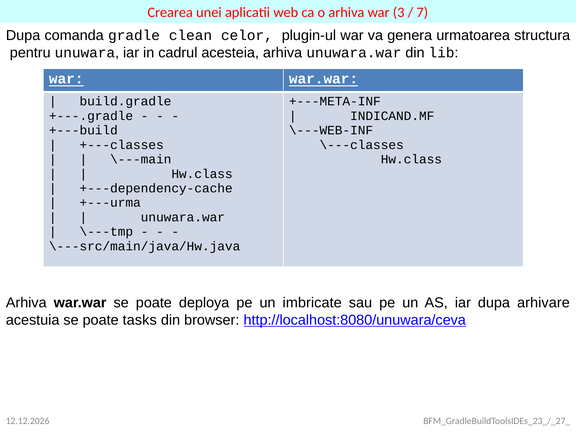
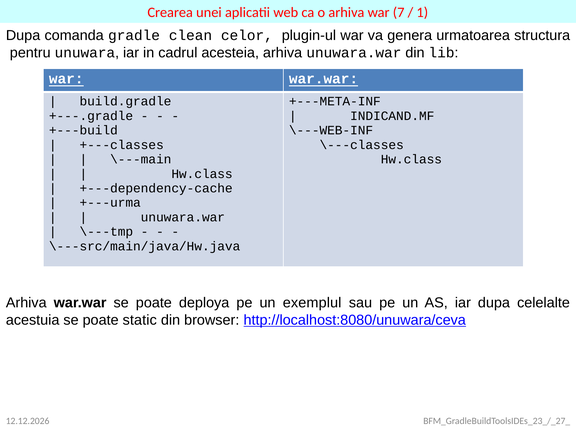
3: 3 -> 7 (399, 12)
7: 7 -> 1 (422, 12)
imbricate: imbricate -> exemplul (312, 303)
arhivare: arhivare -> celelalte (543, 303)
tasks: tasks -> static (140, 320)
